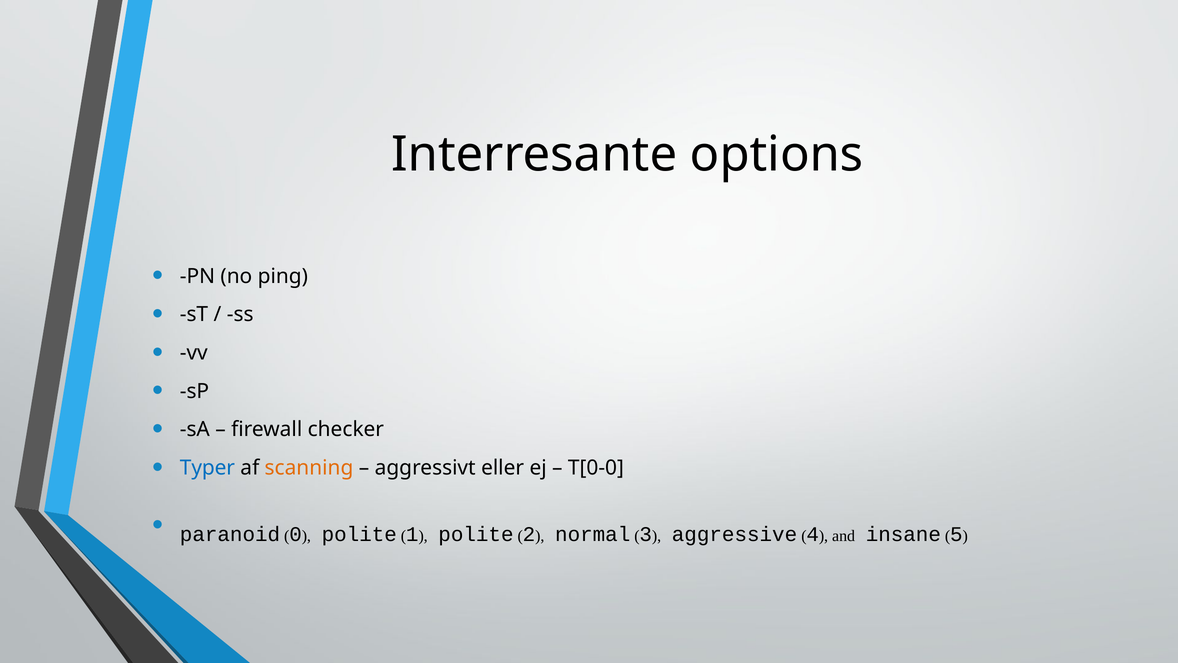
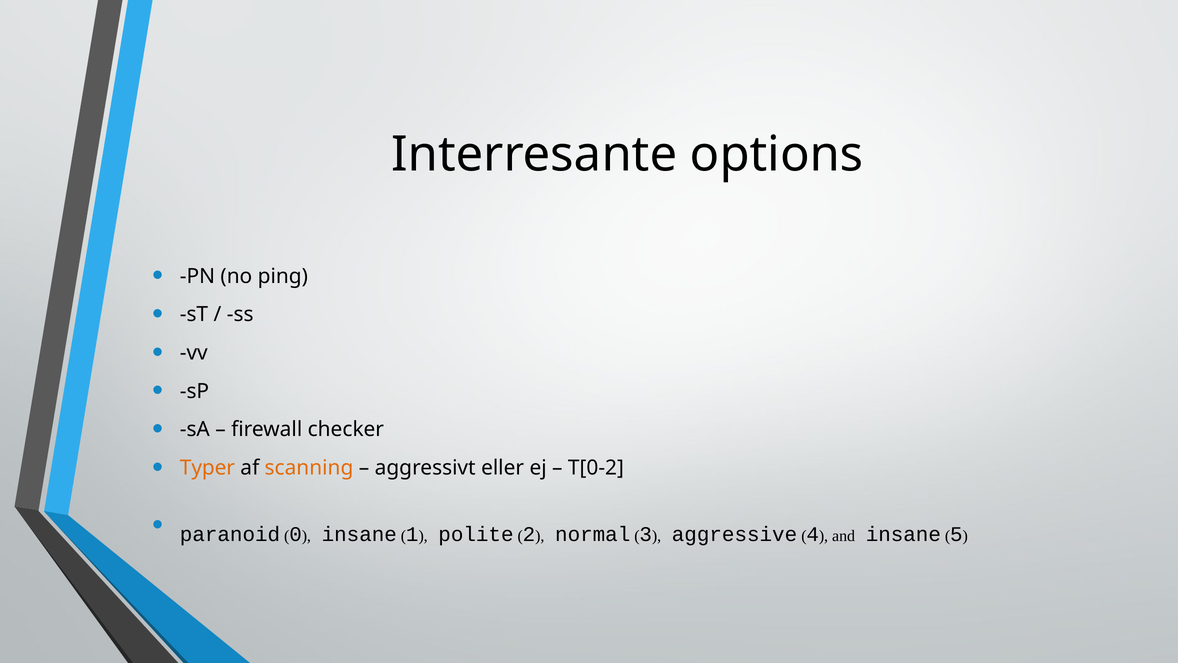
Typer colour: blue -> orange (207, 468)
T[0-0: T[0-0 -> T[0-2 (596, 468)
0 polite: polite -> insane (359, 534)
